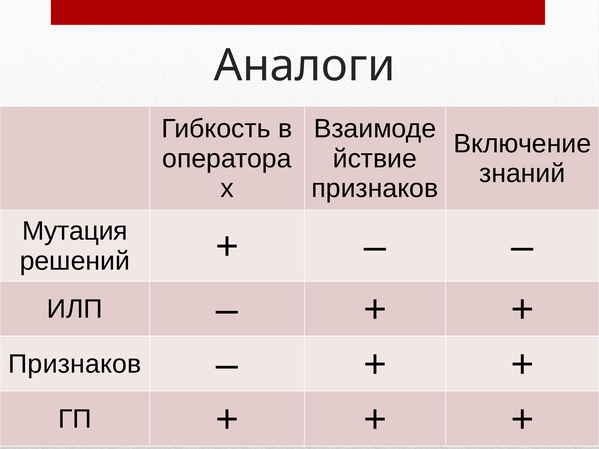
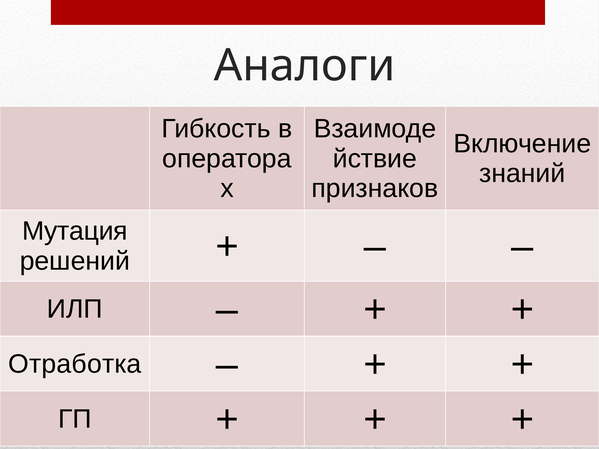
Признаков: Признаков -> Отработка (75, 364)
